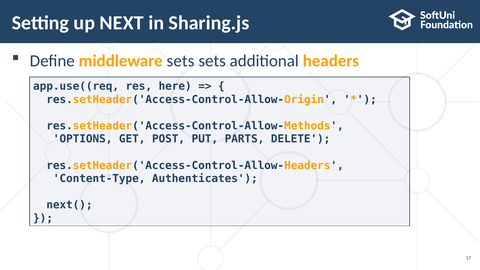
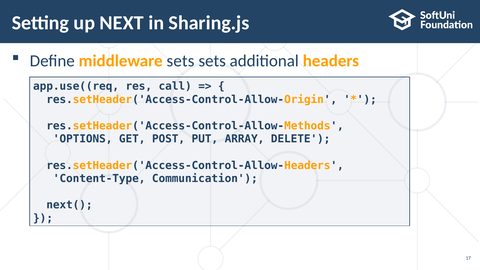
here: here -> call (175, 86)
PARTS: PARTS -> ARRAY (245, 139)
Authenticates: Authenticates -> Communication (205, 179)
